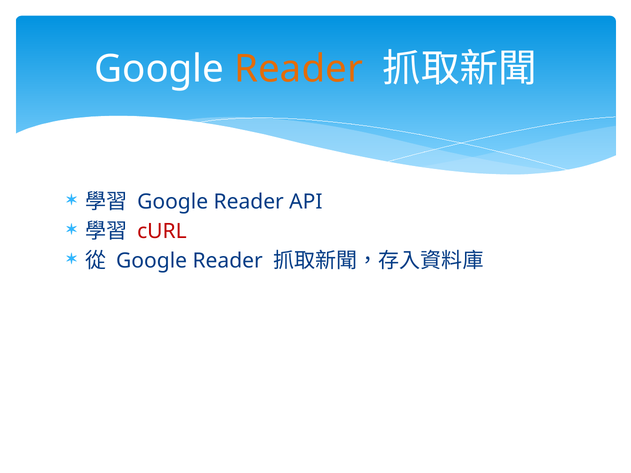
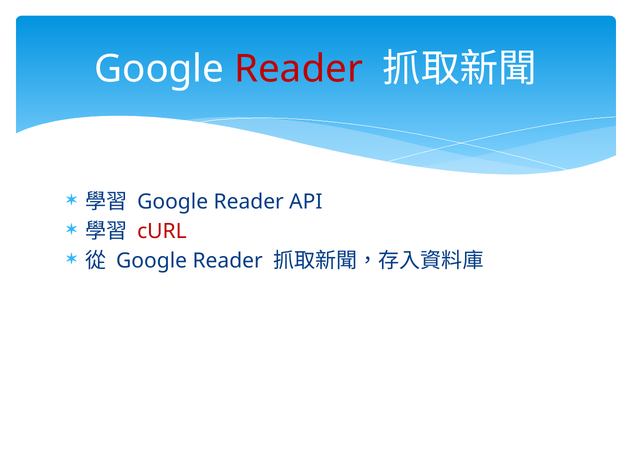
Reader colour: orange -> red (299, 69)
